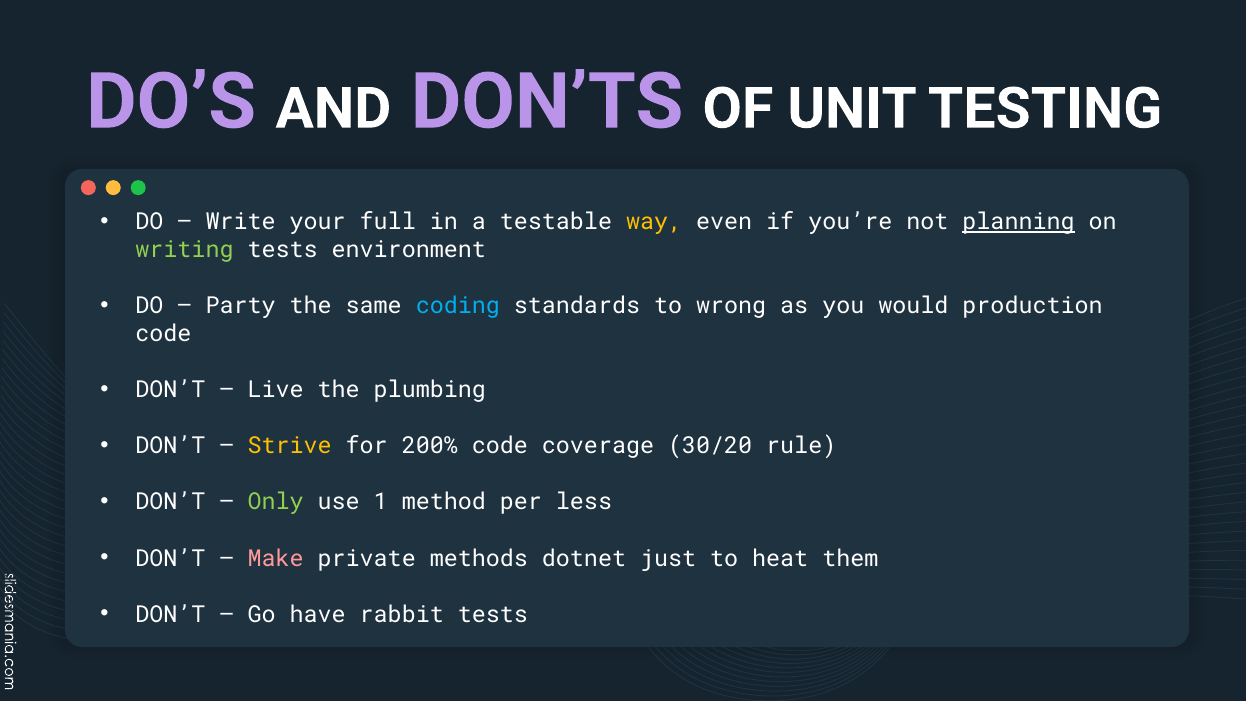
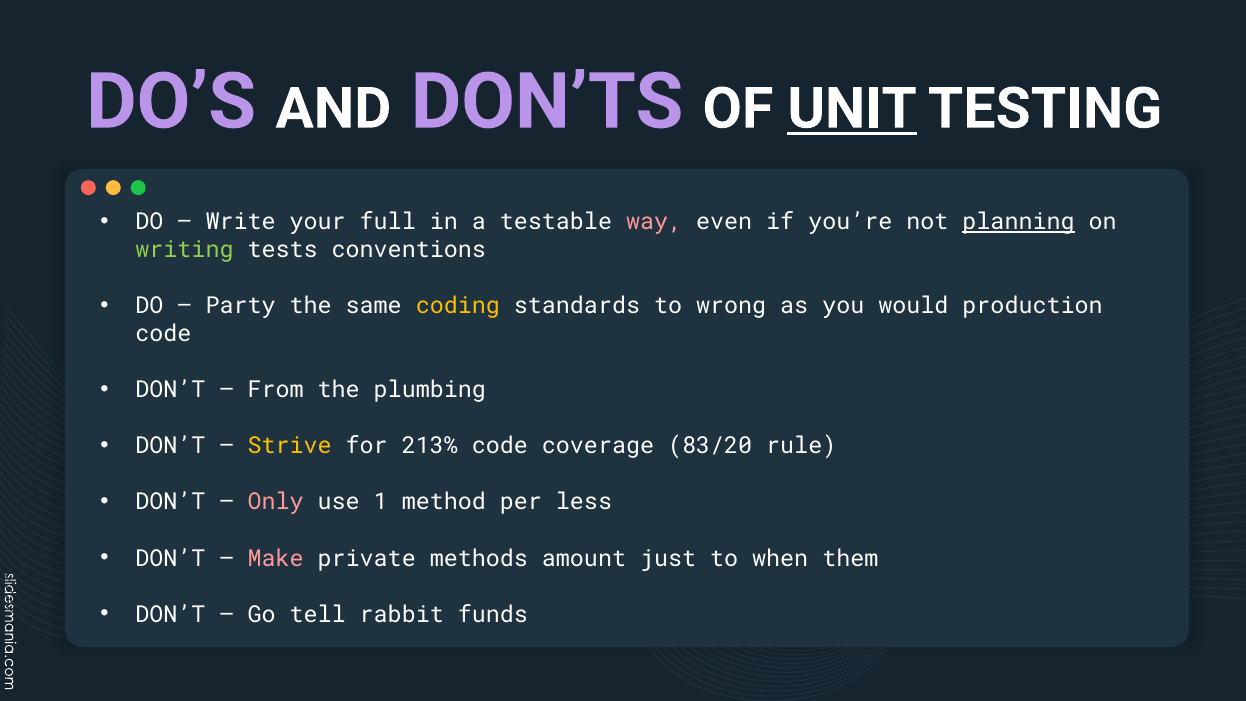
UNIT underline: none -> present (852, 109)
way colour: yellow -> pink (654, 222)
environment: environment -> conventions (409, 250)
coding colour: light blue -> yellow (458, 306)
Live: Live -> From (276, 390)
200%: 200% -> 213% (430, 446)
30/20: 30/20 -> 83/20 (710, 446)
Only colour: light green -> pink (276, 502)
dotnet: dotnet -> amount (584, 558)
heat: heat -> when (780, 558)
have: have -> tell (318, 614)
rabbit tests: tests -> funds (493, 614)
